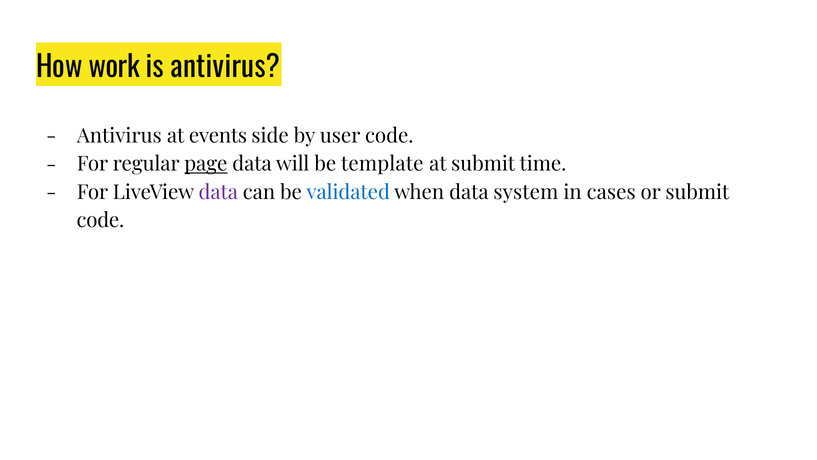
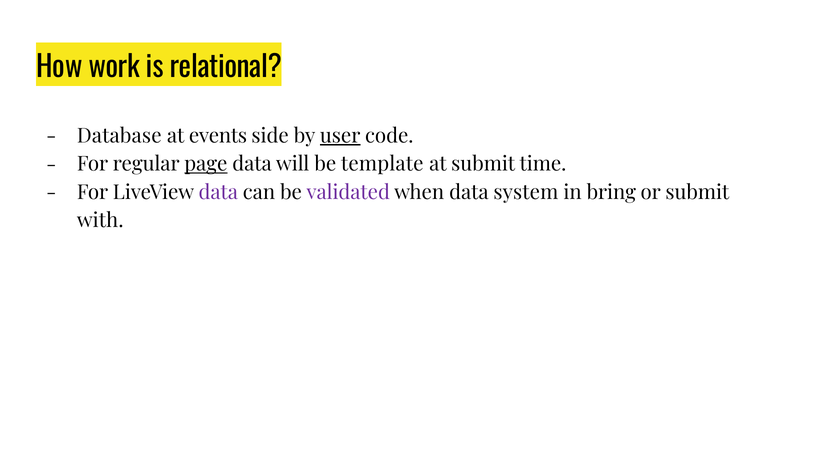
is antivirus: antivirus -> relational (226, 68)
Antivirus: Antivirus -> Database (119, 136)
user underline: none -> present (340, 136)
validated colour: blue -> purple (348, 192)
cases: cases -> bring (611, 192)
code: code -> with (100, 220)
